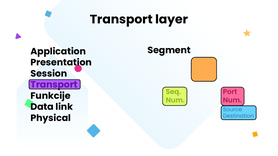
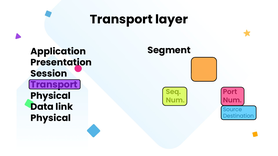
Funkcije: Funkcije -> Physical (51, 96)
